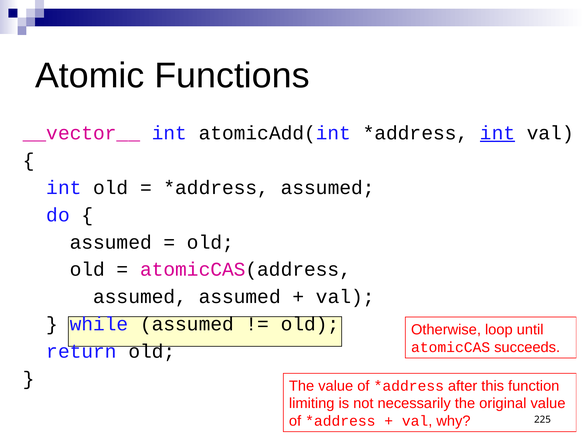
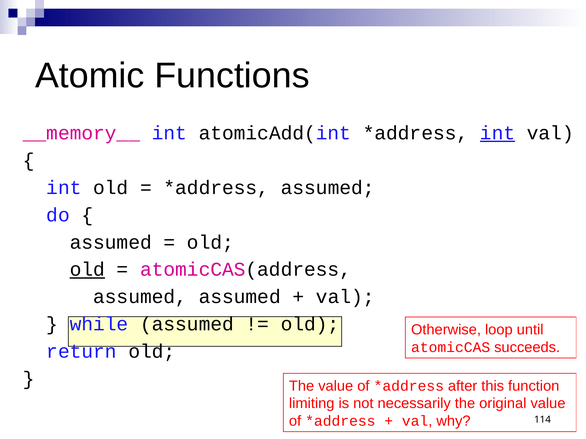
__vector__: __vector__ -> __memory__ (81, 133)
old underline: none -> present (87, 270)
225: 225 -> 114 (543, 420)
